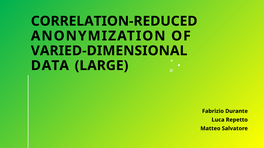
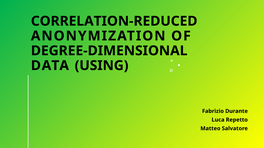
VARIED-DIMENSIONAL: VARIED-DIMENSIONAL -> DEGREE-DIMENSIONAL (109, 51)
LARGE: LARGE -> USING (102, 66)
